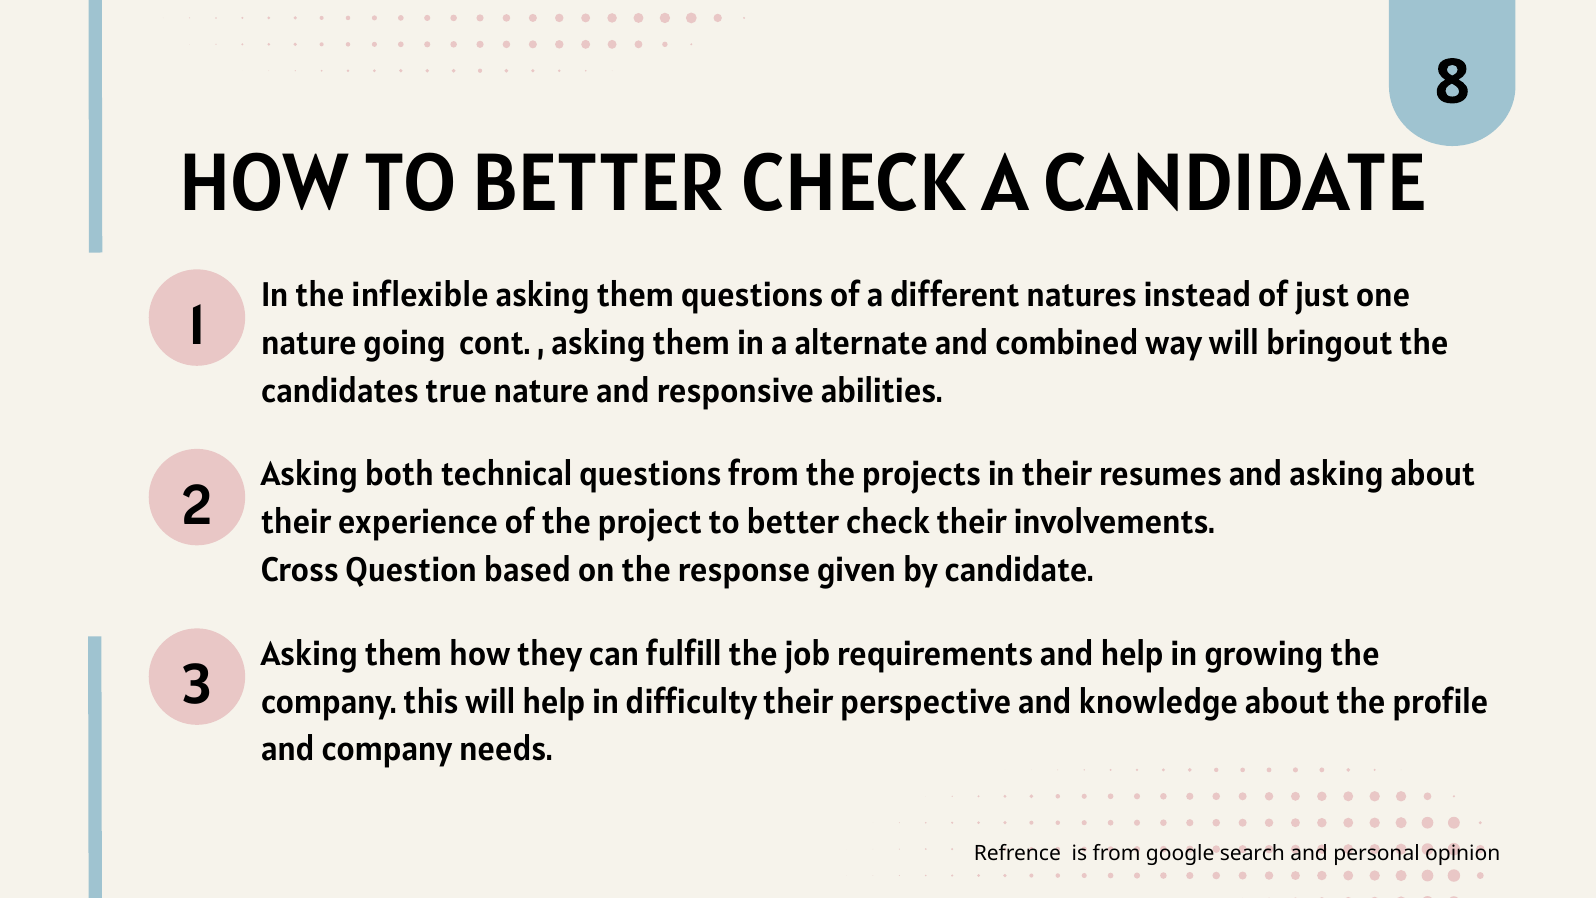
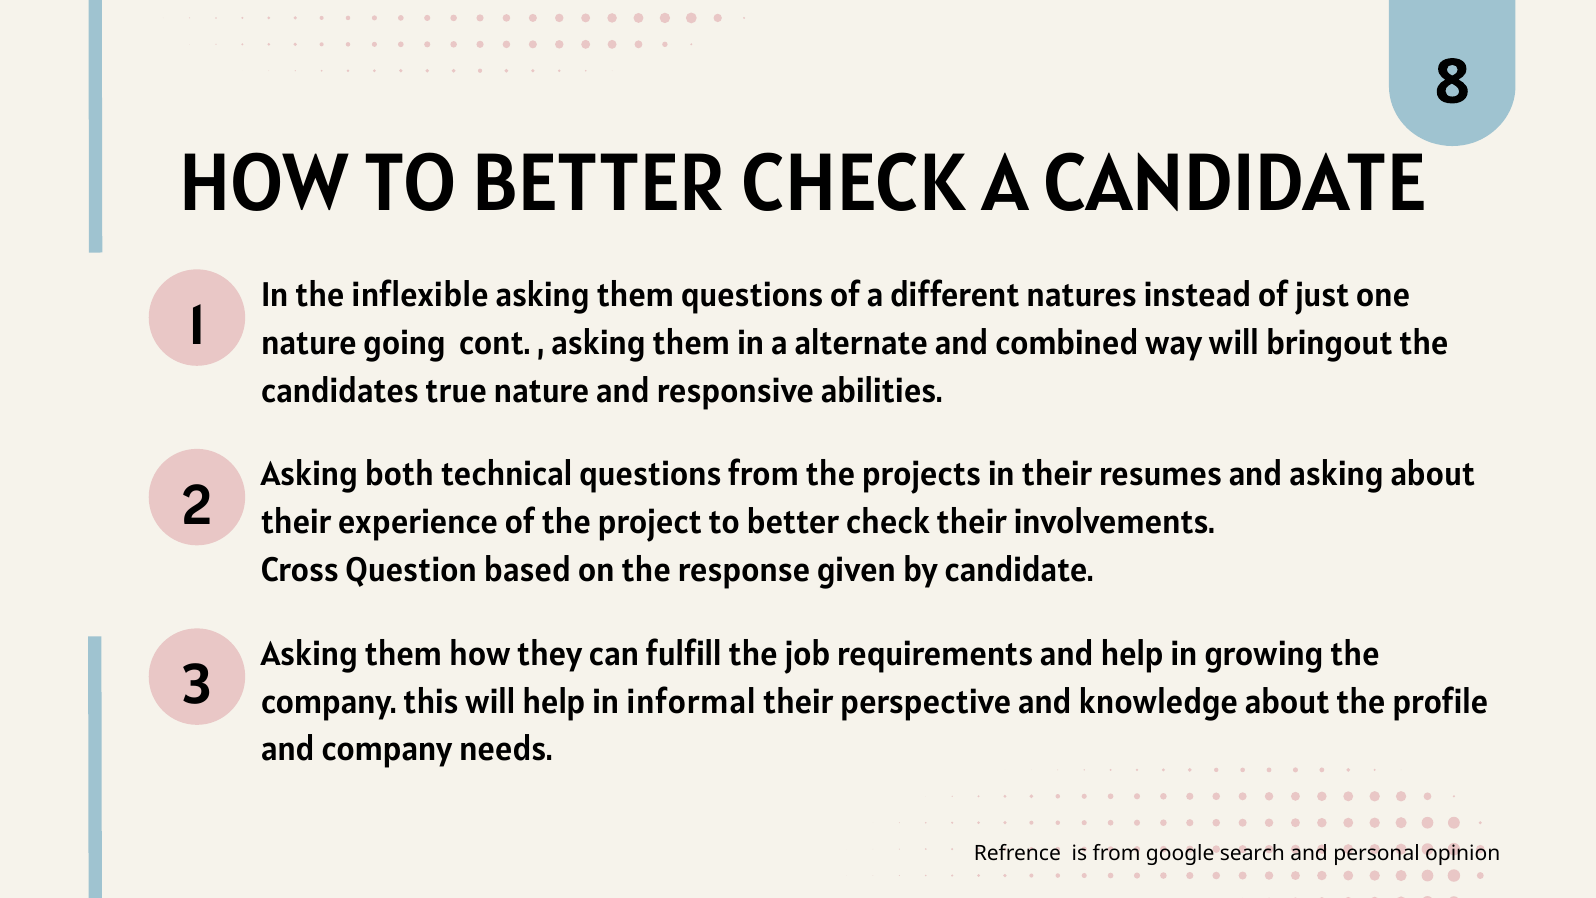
difficulty: difficulty -> informal (691, 702)
